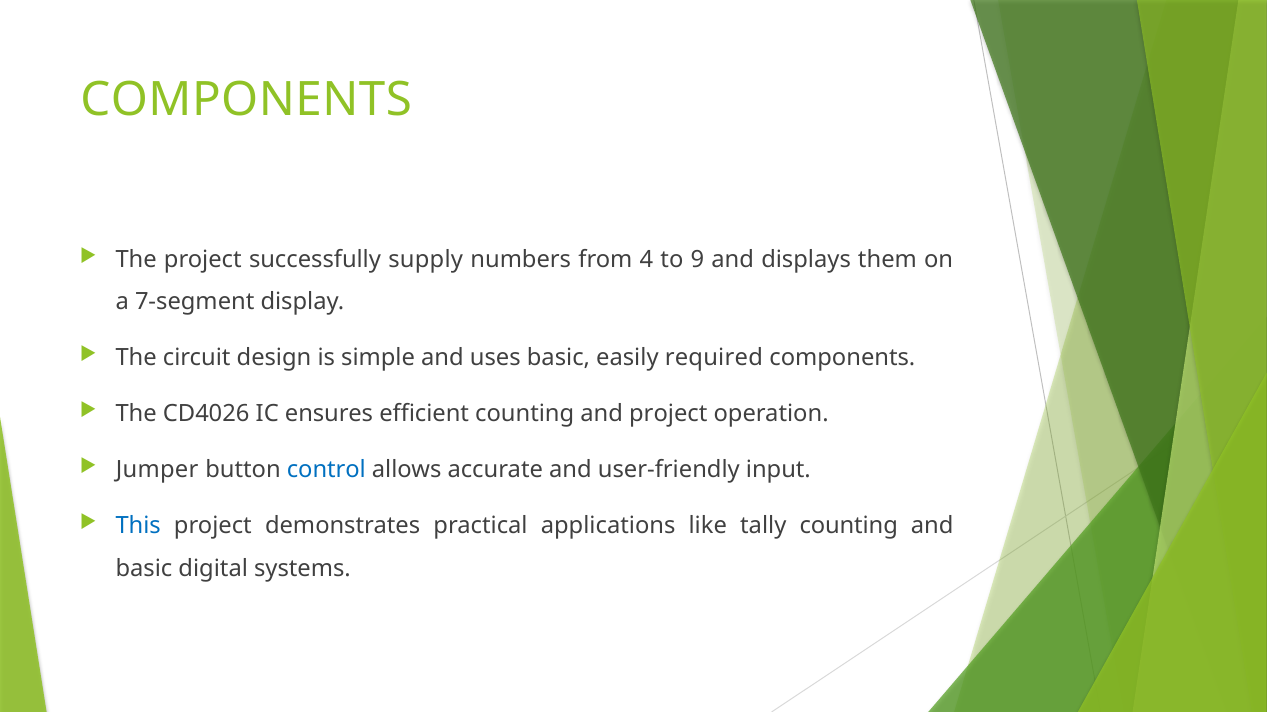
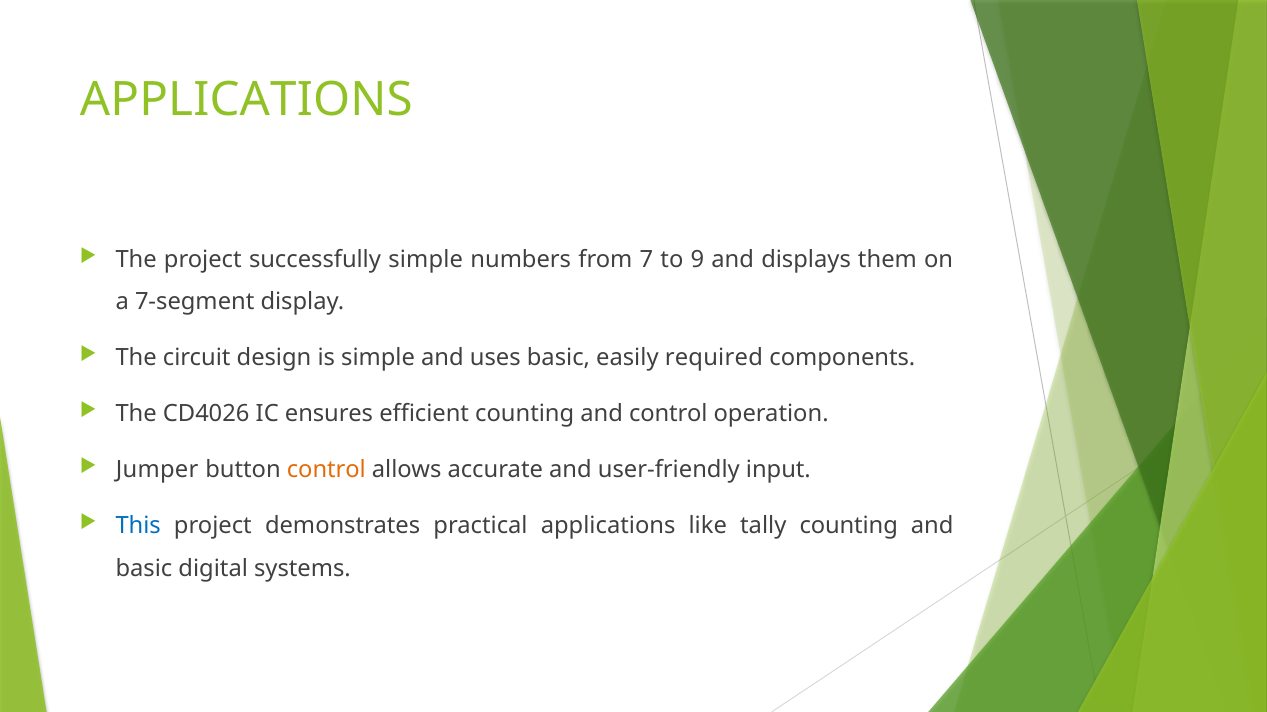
COMPONENTS: COMPONENTS -> APPLICATIONS (246, 100)
successfully supply: supply -> simple (426, 259)
4: 4 -> 7 (647, 259)
and project: project -> control (668, 414)
control colour: blue -> orange (326, 470)
